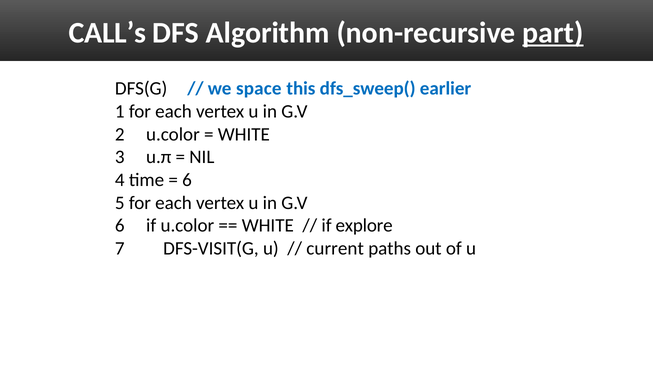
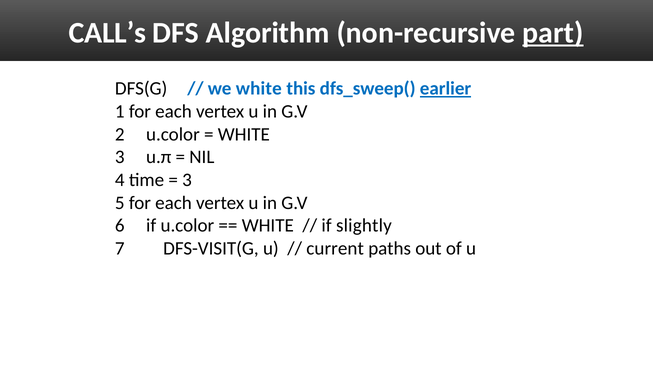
we space: space -> white (259, 89)
earlier underline: none -> present (446, 89)
6: 6 -> 3 (187, 180)
explore: explore -> slightly (364, 226)
